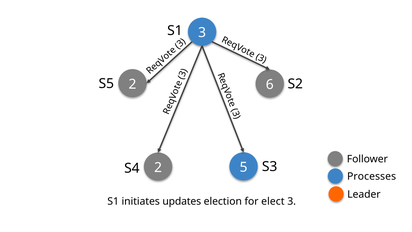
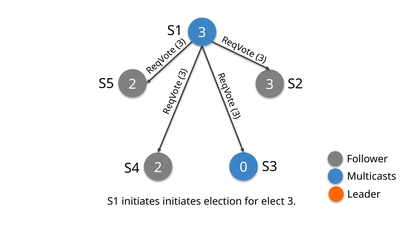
2 6: 6 -> 3 (270, 84)
5: 5 -> 0 (244, 167)
Processes: Processes -> Multicasts (372, 176)
initiates updates: updates -> initiates (182, 201)
